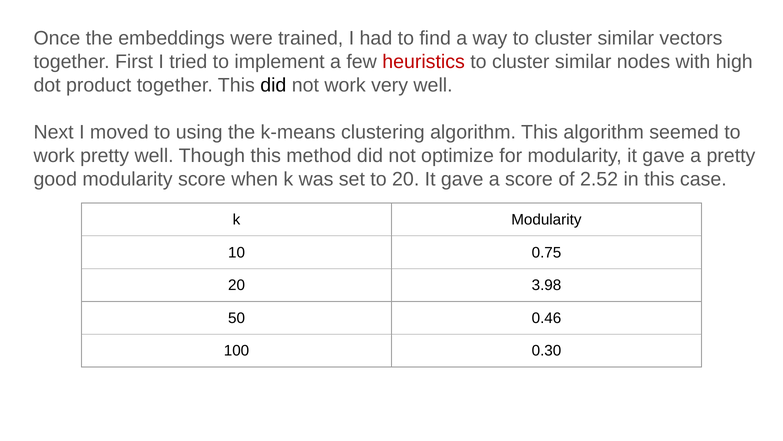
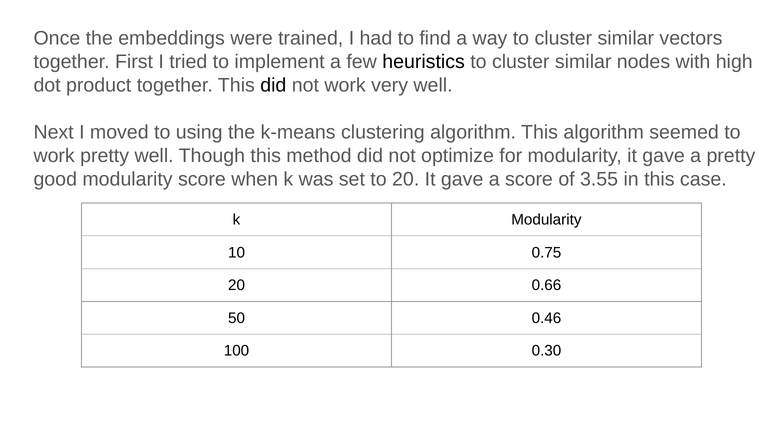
heuristics colour: red -> black (424, 62)
2.52: 2.52 -> 3.55 (599, 179)
3.98: 3.98 -> 0.66 (546, 285)
